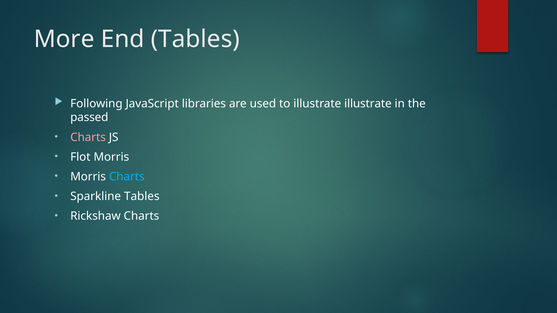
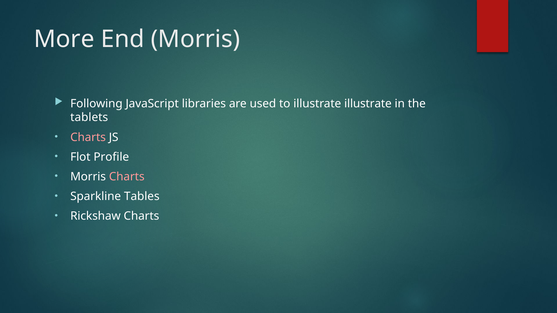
End Tables: Tables -> Morris (195, 39)
passed: passed -> tablets (89, 118)
Flot Morris: Morris -> Profile (111, 157)
Charts colour: light blue -> pink (127, 177)
